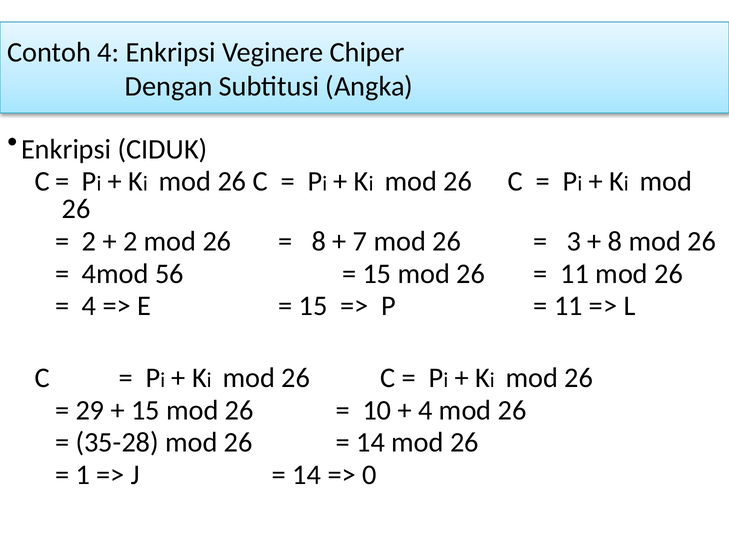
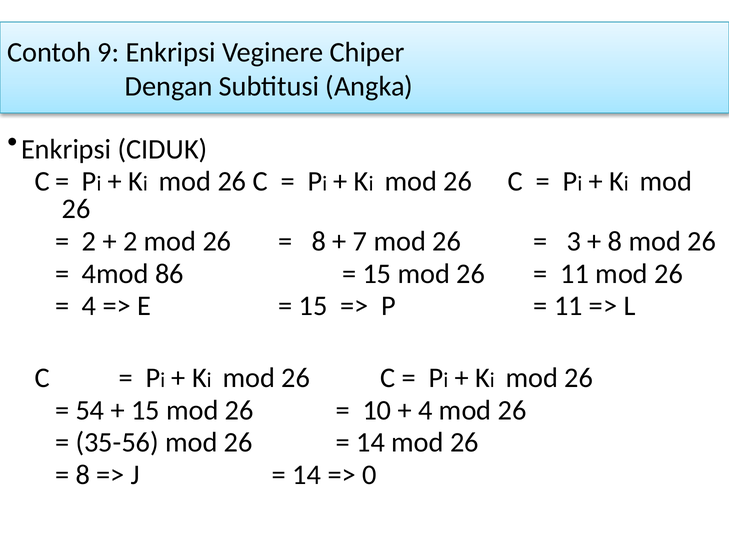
Contoh 4: 4 -> 9 (108, 52)
56: 56 -> 86 (169, 274)
29: 29 -> 54 (90, 410)
35-28: 35-28 -> 35-56 (117, 442)
1: 1 -> 8 (83, 475)
